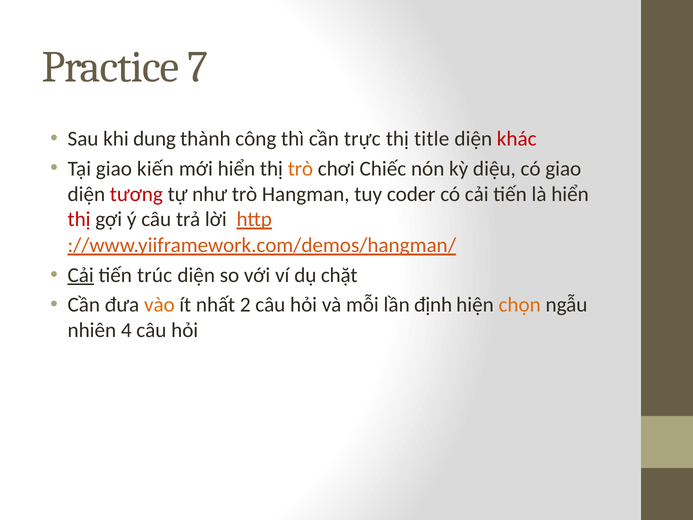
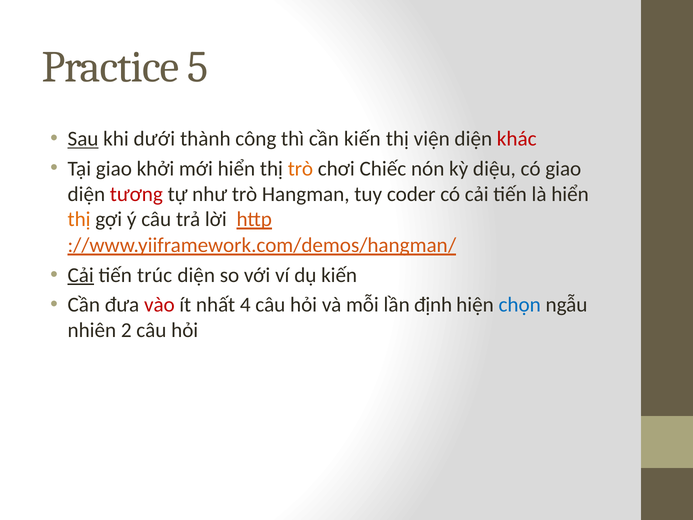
7: 7 -> 5 (198, 67)
Sau underline: none -> present (83, 139)
dung: dung -> dưới (154, 139)
cần trực: trực -> kiến (362, 139)
title: title -> viện (432, 139)
kiến: kiến -> khởi (155, 169)
thị colour: red -> orange (79, 219)
dụ chặt: chặt -> kiến (339, 275)
vào colour: orange -> red (159, 305)
2: 2 -> 4 (245, 305)
chọn colour: orange -> blue (520, 305)
4: 4 -> 2 (126, 330)
